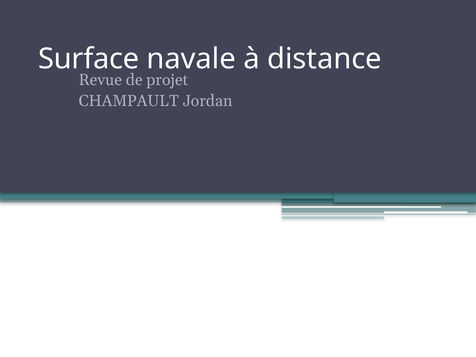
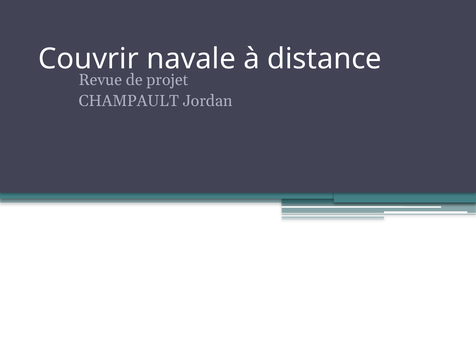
Surface: Surface -> Couvrir (89, 59)
